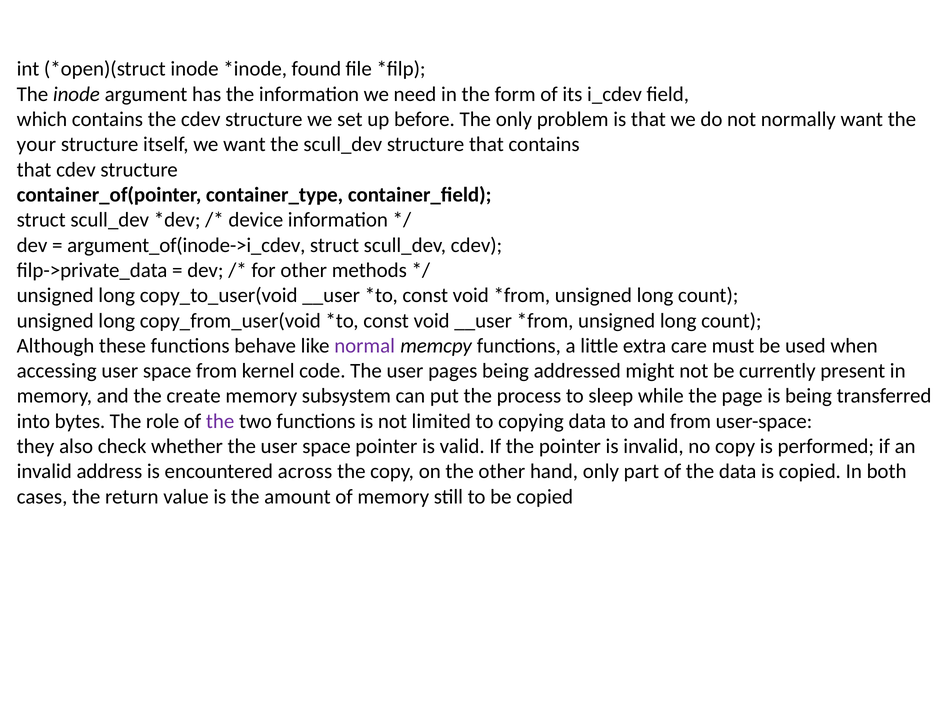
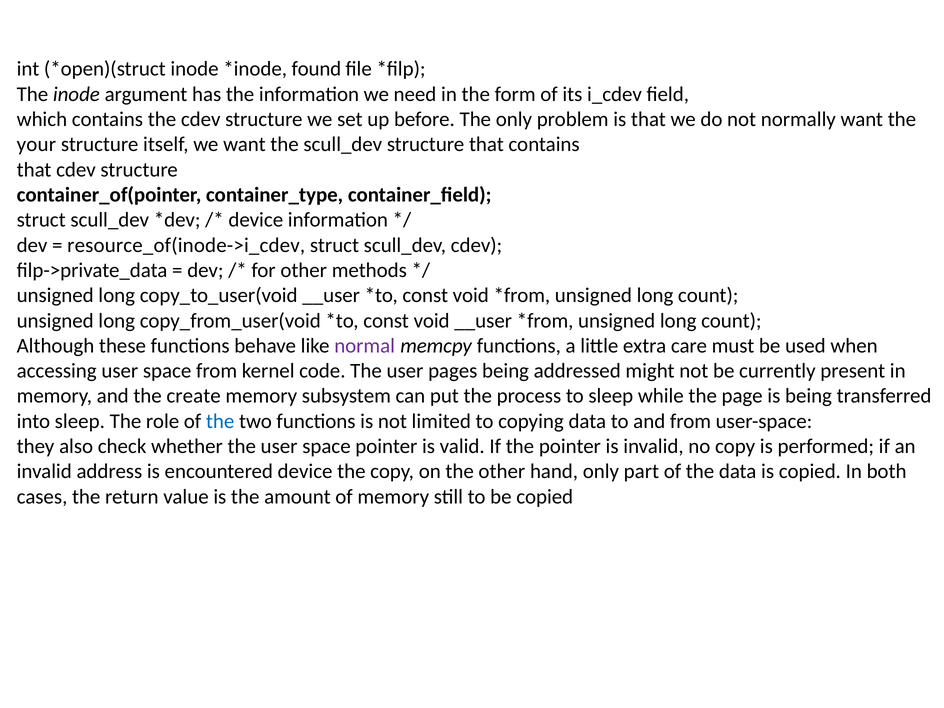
argument_of(inode->i_cdev: argument_of(inode->i_cdev -> resource_of(inode->i_cdev (186, 245)
into bytes: bytes -> sleep (80, 421)
the colour: purple -> blue (220, 421)
encountered across: across -> device (305, 472)
